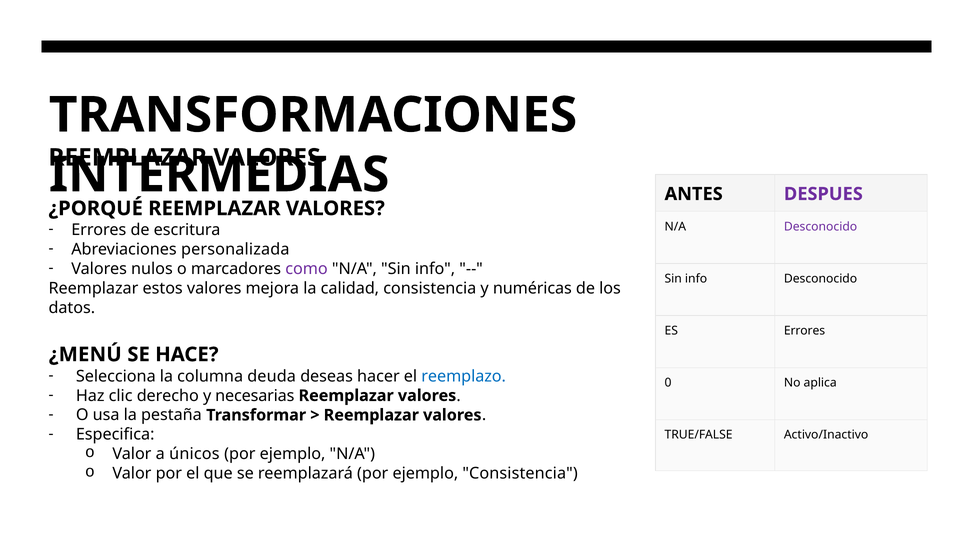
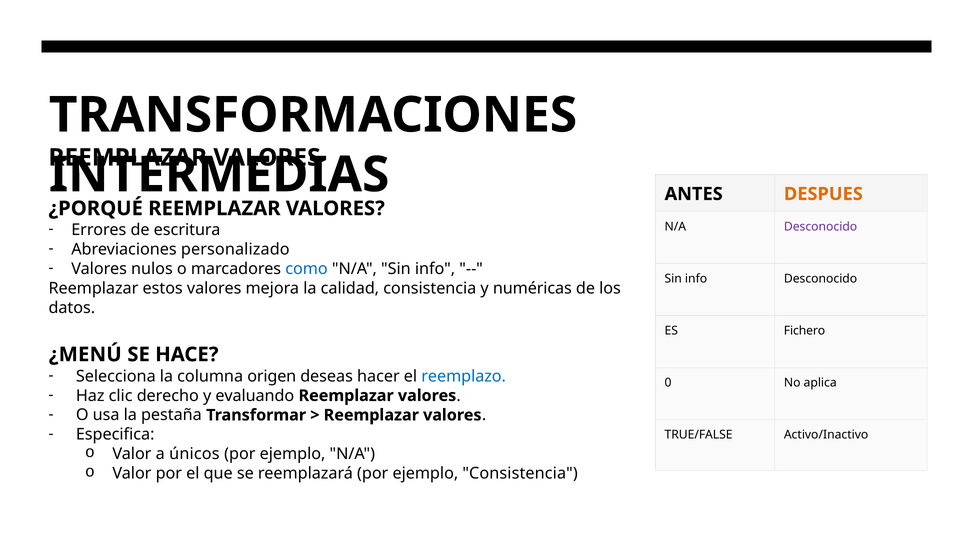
DESPUES colour: purple -> orange (823, 194)
personalizada: personalizada -> personalizado (235, 249)
como colour: purple -> blue (307, 269)
ES Errores: Errores -> Fichero (804, 330)
deuda: deuda -> origen (272, 376)
necesarias: necesarias -> evaluando (255, 395)
